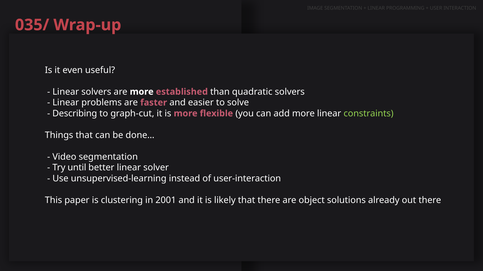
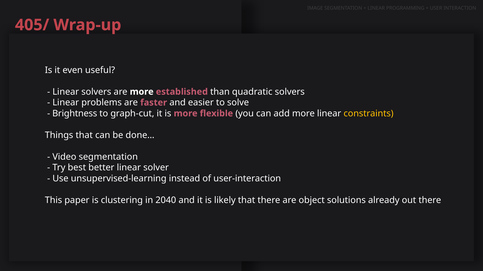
035/: 035/ -> 405/ (32, 25)
Describing: Describing -> Brightness (75, 114)
constraints colour: light green -> yellow (369, 114)
until: until -> best (77, 168)
2001: 2001 -> 2040 (166, 201)
